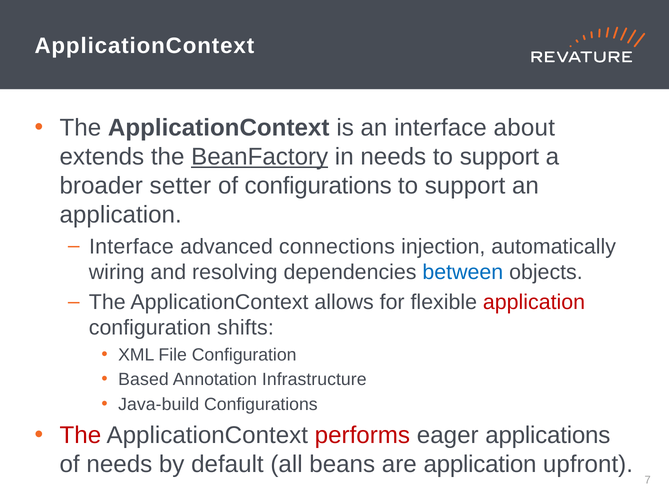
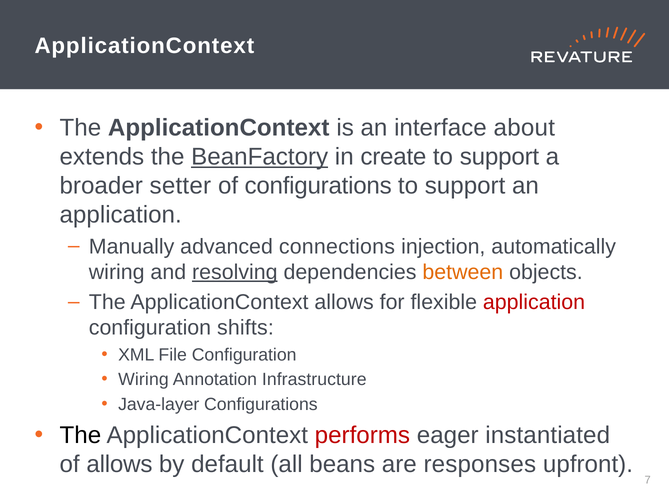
in needs: needs -> create (393, 157)
Interface: Interface -> Manually (132, 246)
resolving underline: none -> present (235, 272)
between colour: blue -> orange (463, 272)
Based: Based -> Wiring (143, 379)
Java-build: Java-build -> Java-layer (159, 404)
The colour: red -> black (80, 435)
applications: applications -> instantiated (548, 435)
of needs: needs -> allows (119, 464)
are application: application -> responses (480, 464)
